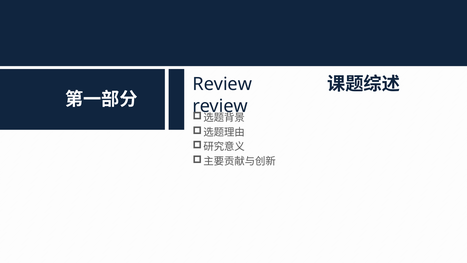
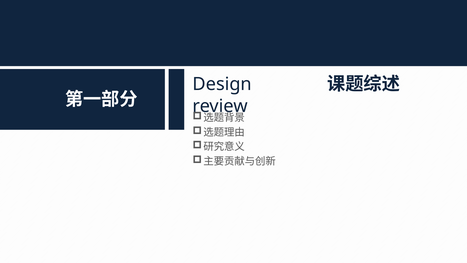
Review: Review -> Design (222, 84)
